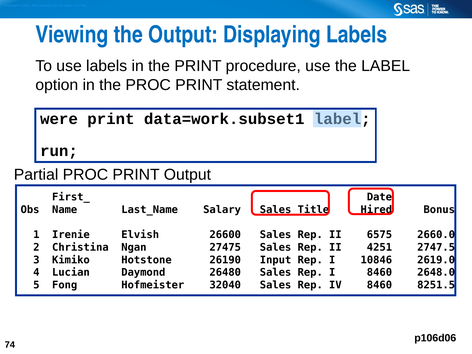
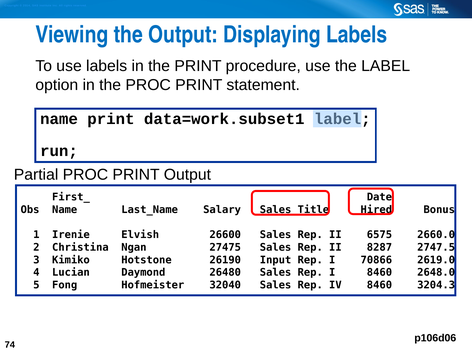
were: were -> name (59, 119)
4251: 4251 -> 8287 (379, 247)
10846: 10846 -> 70866 (376, 260)
8251.5: 8251.5 -> 3204.3 (436, 285)
